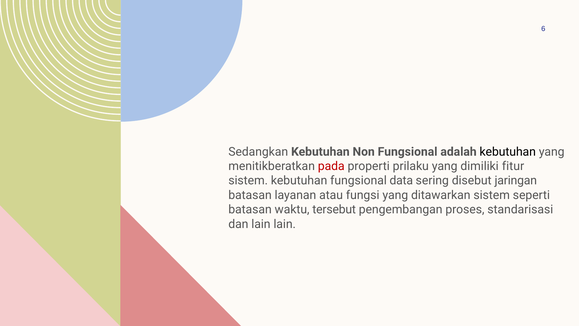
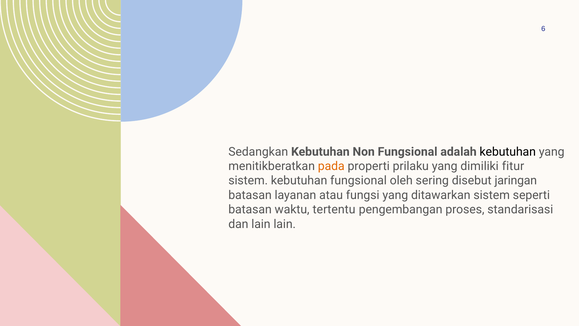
pada colour: red -> orange (331, 166)
data: data -> oleh (401, 181)
tersebut: tersebut -> tertentu (334, 209)
